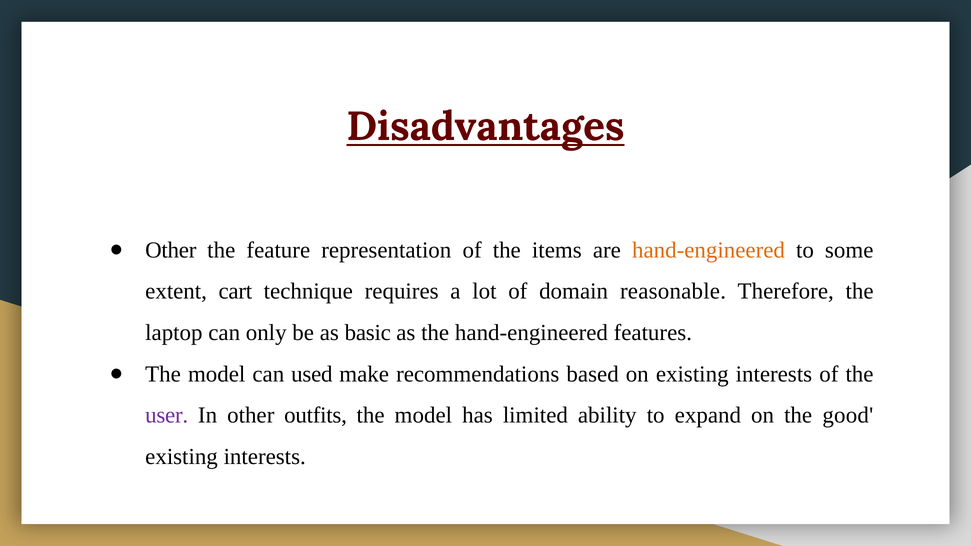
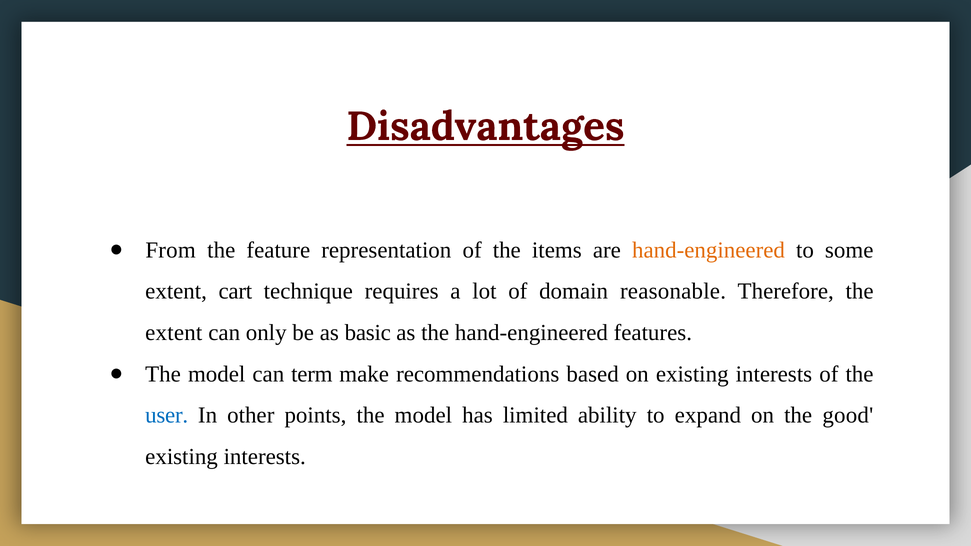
Other: Other -> From (171, 250)
laptop: laptop -> extent (174, 333)
used: used -> term (312, 374)
user colour: purple -> blue (167, 415)
outfits: outfits -> points (315, 415)
